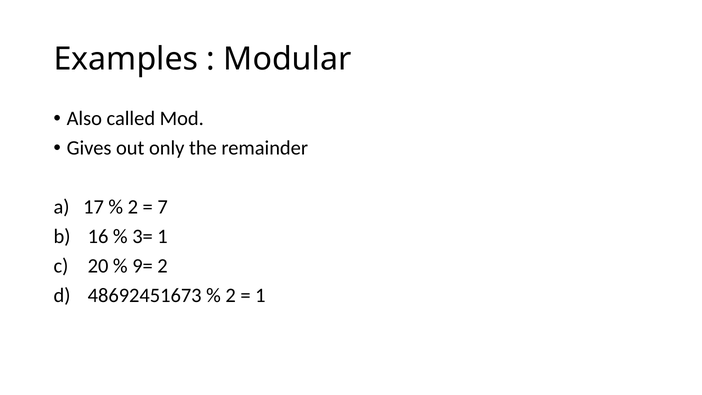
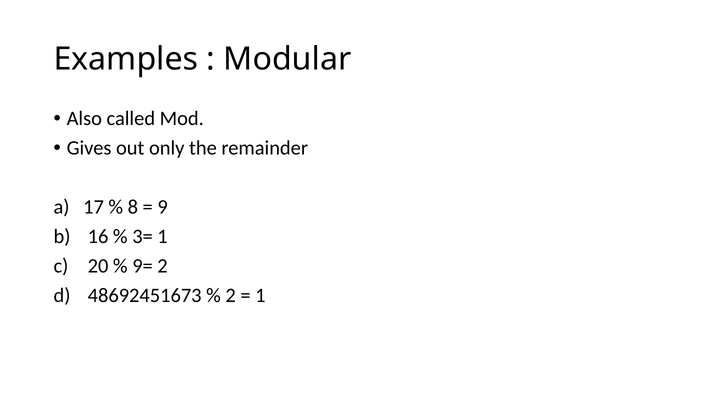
2: 2 -> 8 (133, 207)
7: 7 -> 9 (163, 207)
